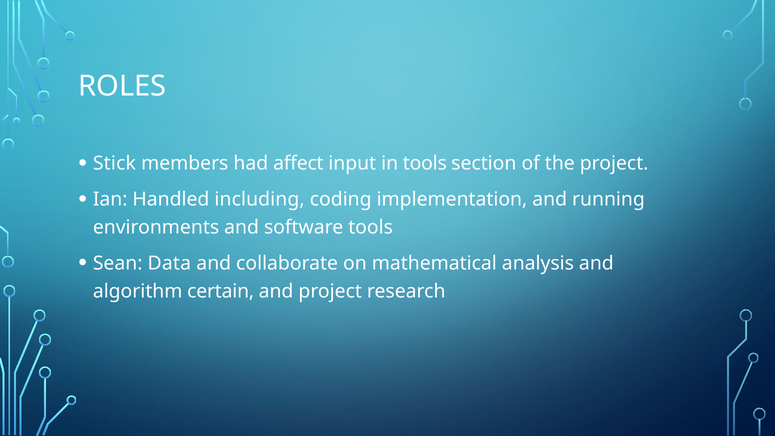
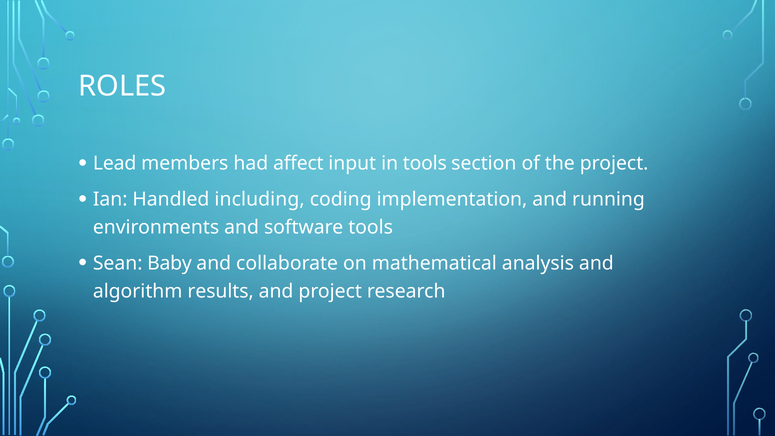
Stick: Stick -> Lead (115, 164)
Data: Data -> Baby (169, 263)
certain: certain -> results (221, 291)
